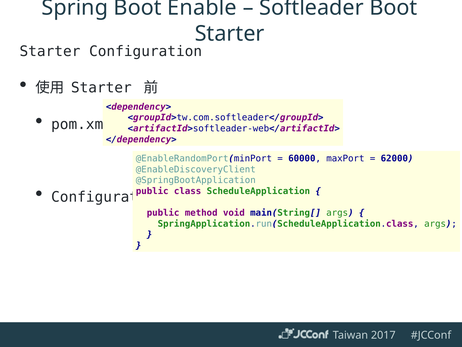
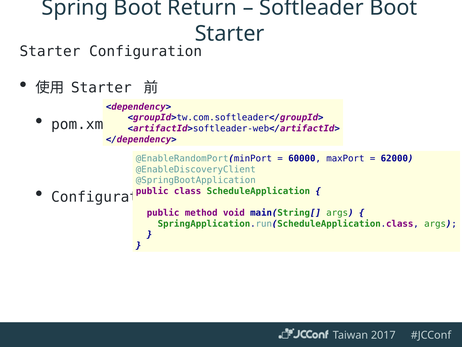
Enable: Enable -> Return (202, 8)
